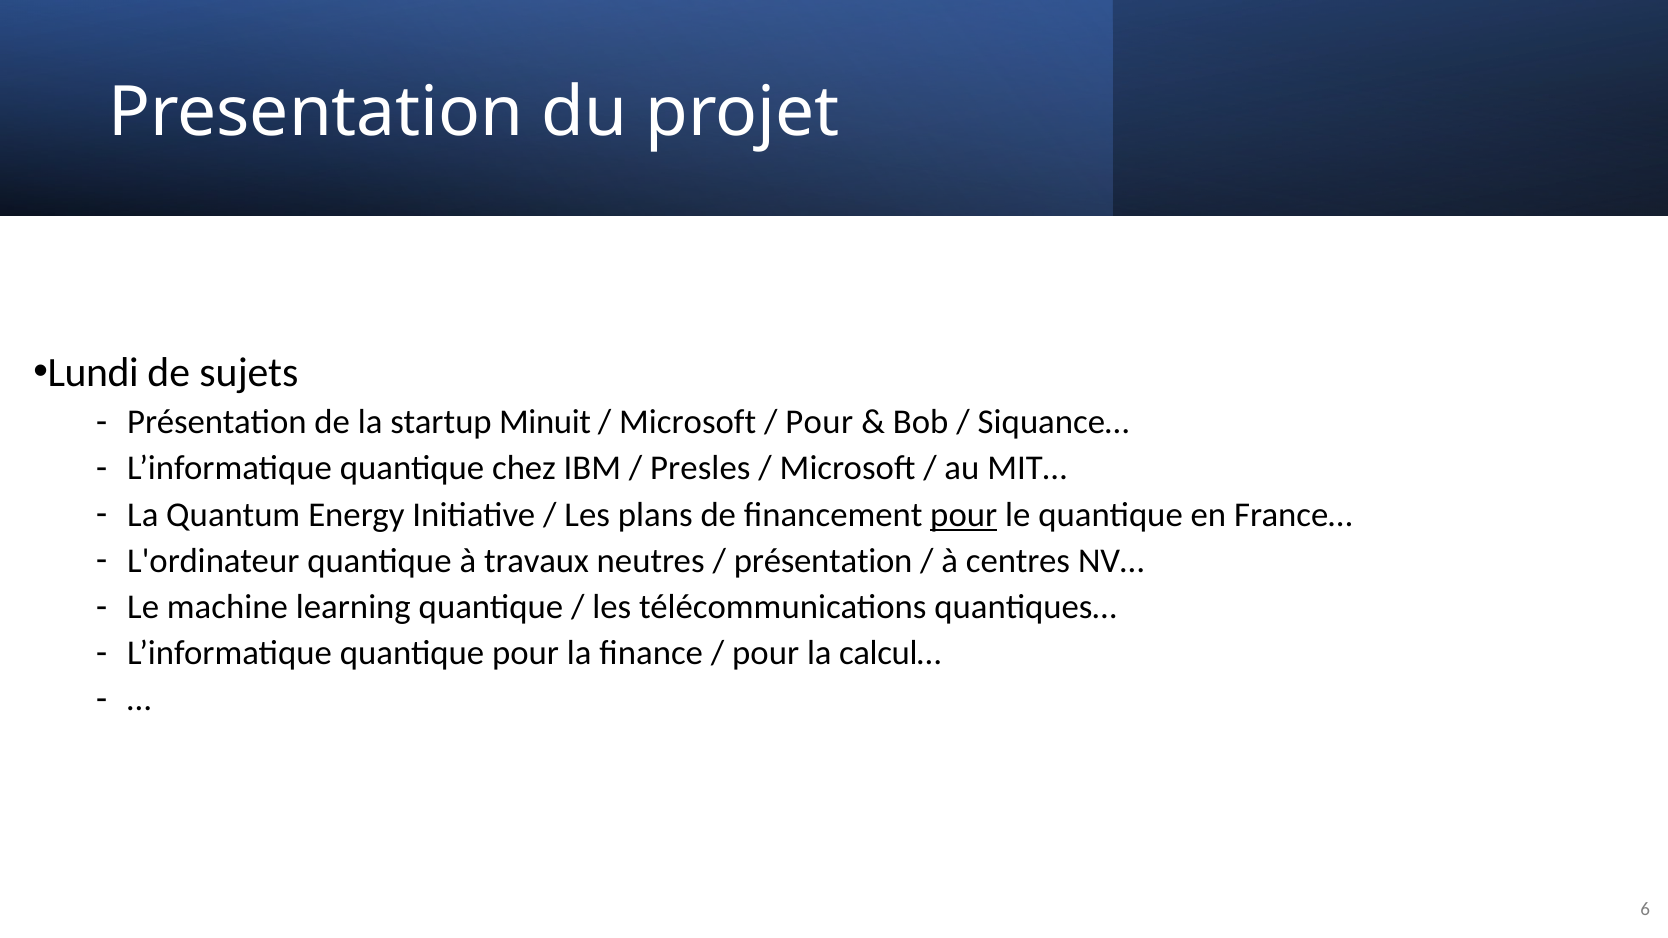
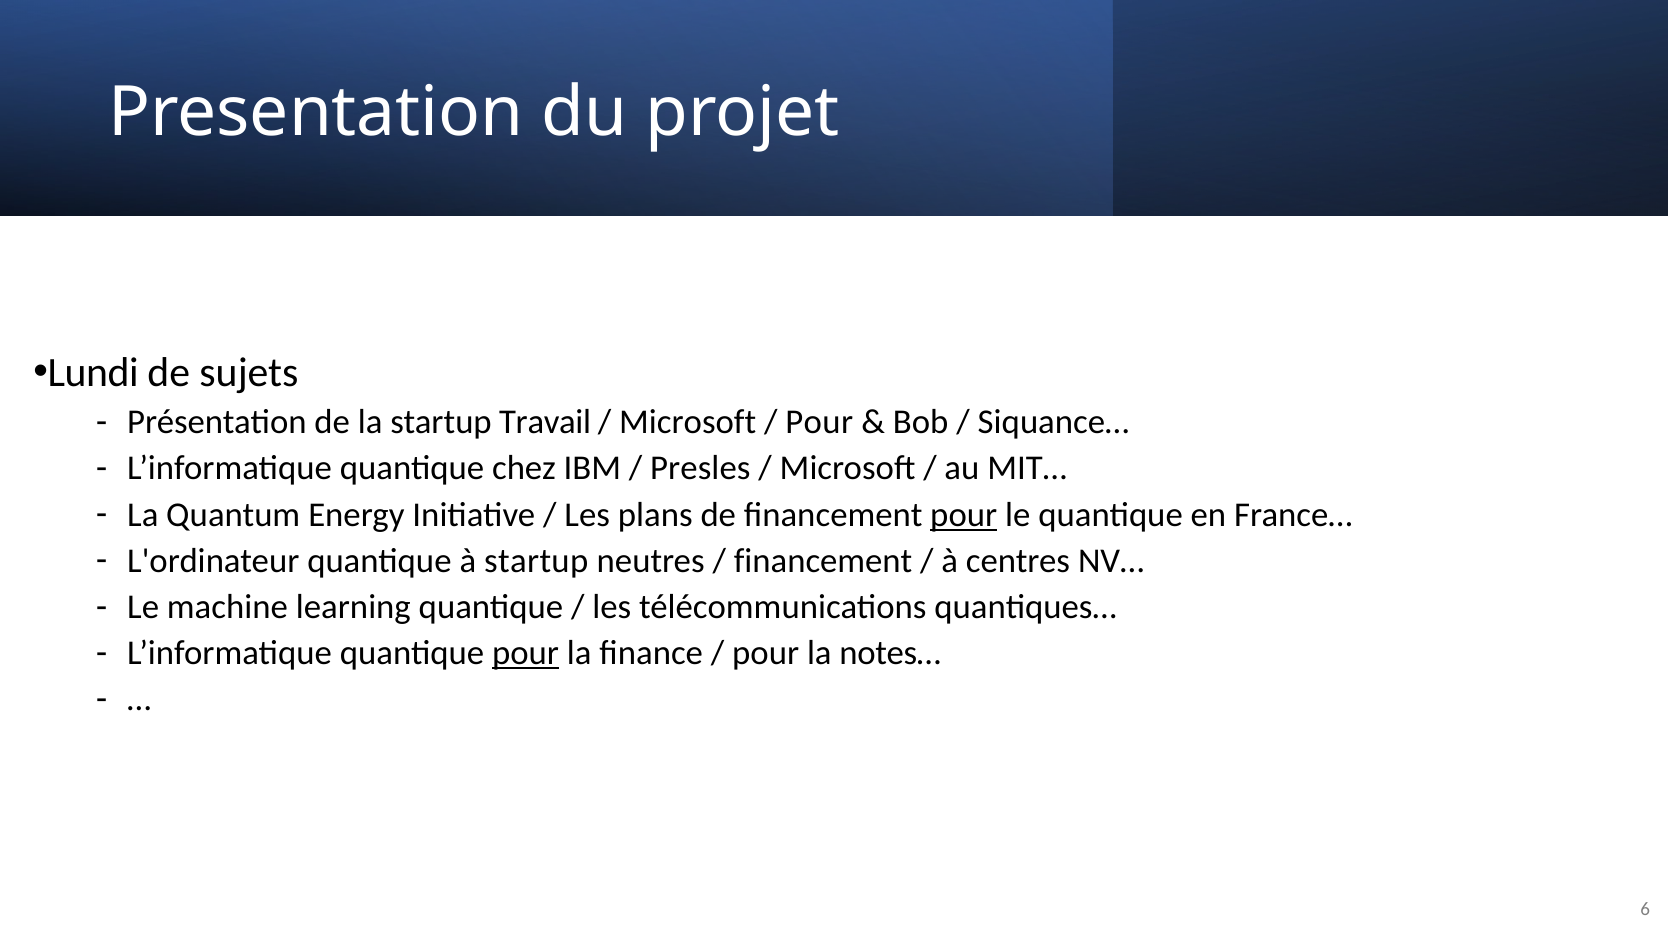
Minuit: Minuit -> Travail (545, 422)
à travaux: travaux -> startup (536, 561)
présentation: présentation -> financement (823, 561)
pour underline: none -> present (526, 653)
calcul…: calcul… -> notes… (890, 653)
